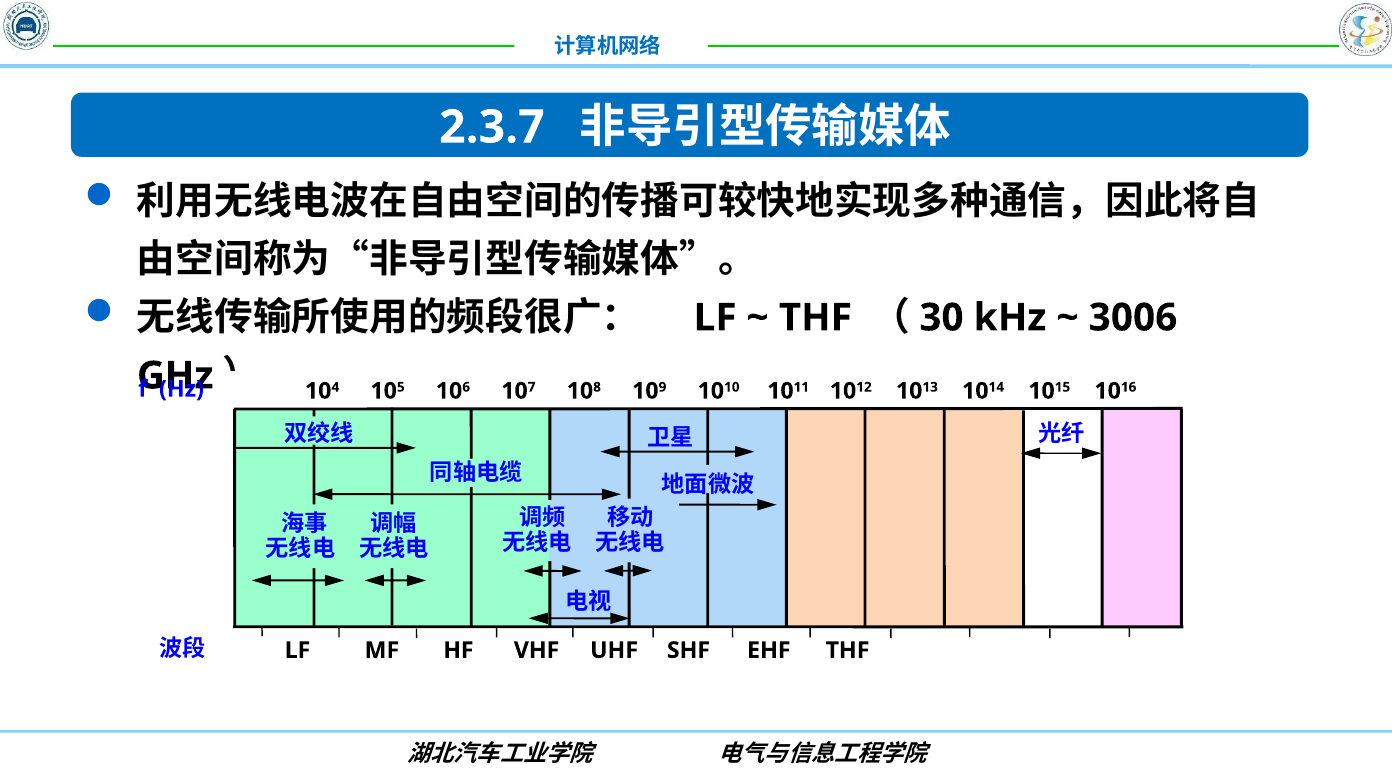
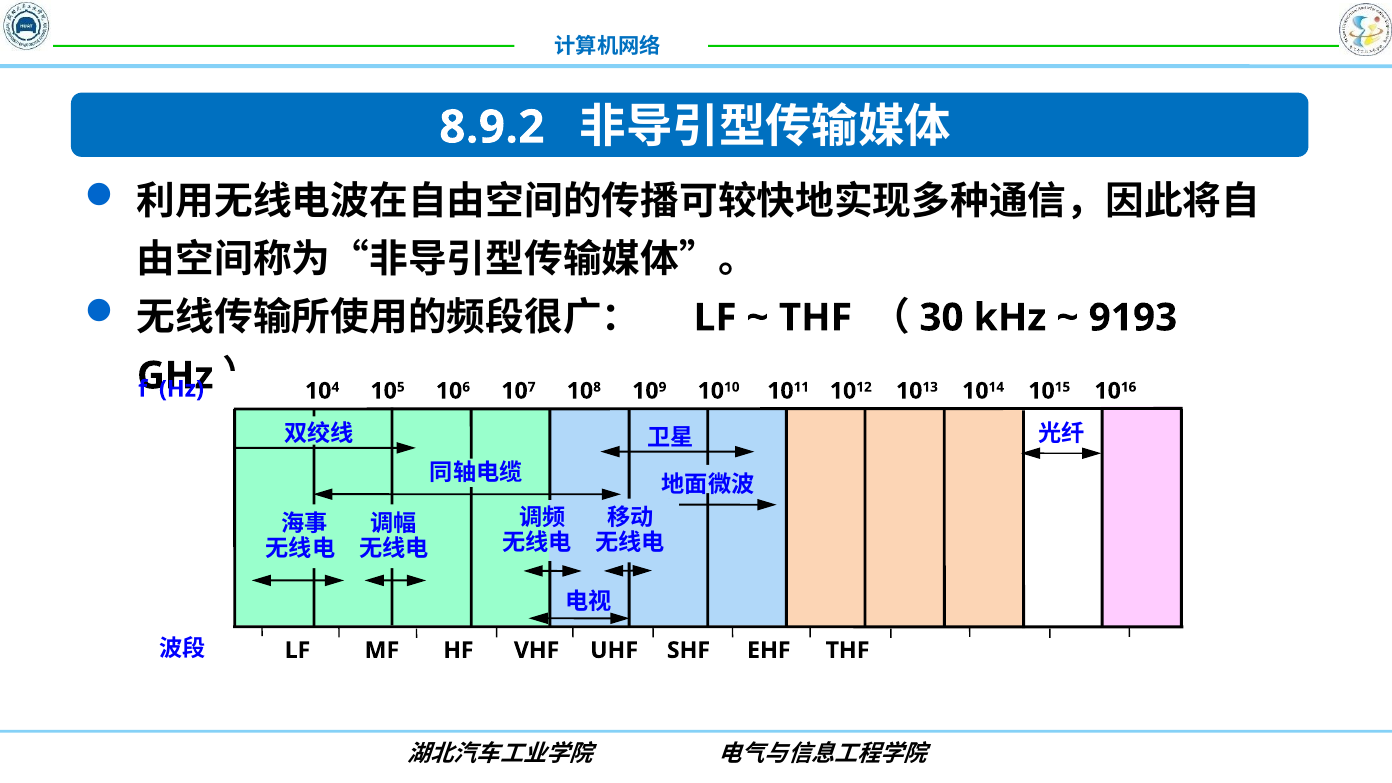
2.3.7: 2.3.7 -> 8.9.2 (492, 127)
3006: 3006 -> 9193 (1133, 318)
